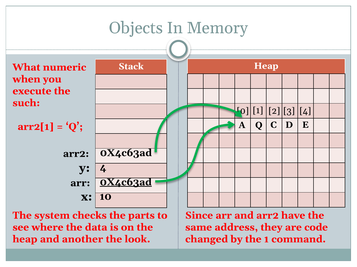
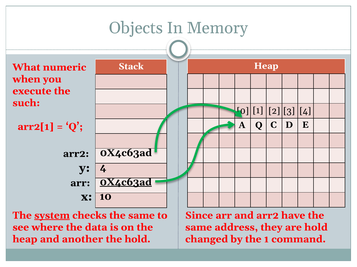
system underline: none -> present (52, 216)
checks the parts: parts -> same (141, 216)
are code: code -> hold (316, 228)
the look: look -> hold (138, 240)
